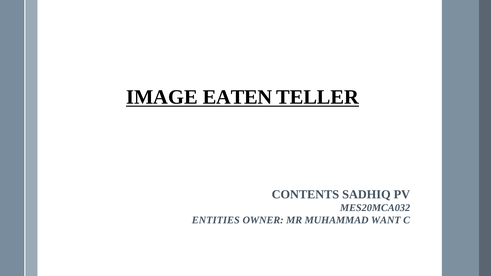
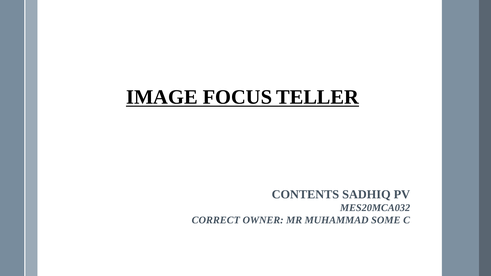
EATEN: EATEN -> FOCUS (237, 97)
ENTITIES: ENTITIES -> CORRECT (216, 220)
WANT: WANT -> SOME (386, 220)
